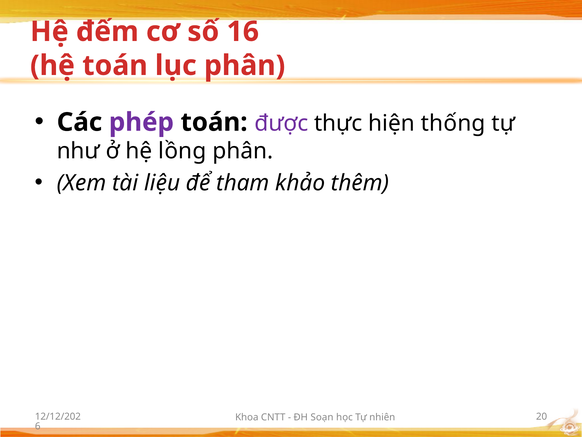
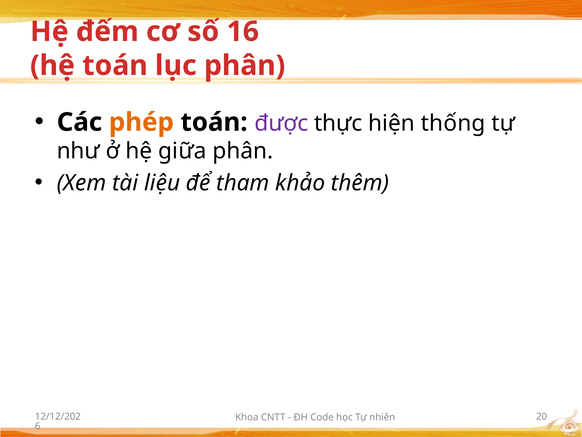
phép colour: purple -> orange (141, 122)
lồng: lồng -> giữa (182, 151)
Soạn: Soạn -> Code (322, 417)
